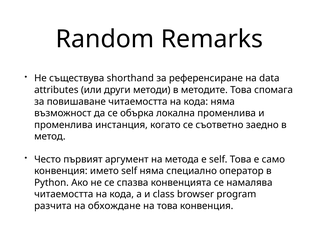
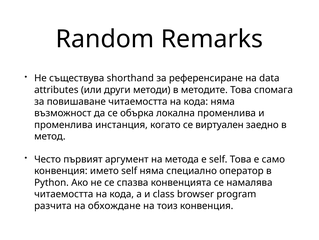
съответно: съответно -> виртуален (219, 124)
на това: това -> тоиз (167, 205)
